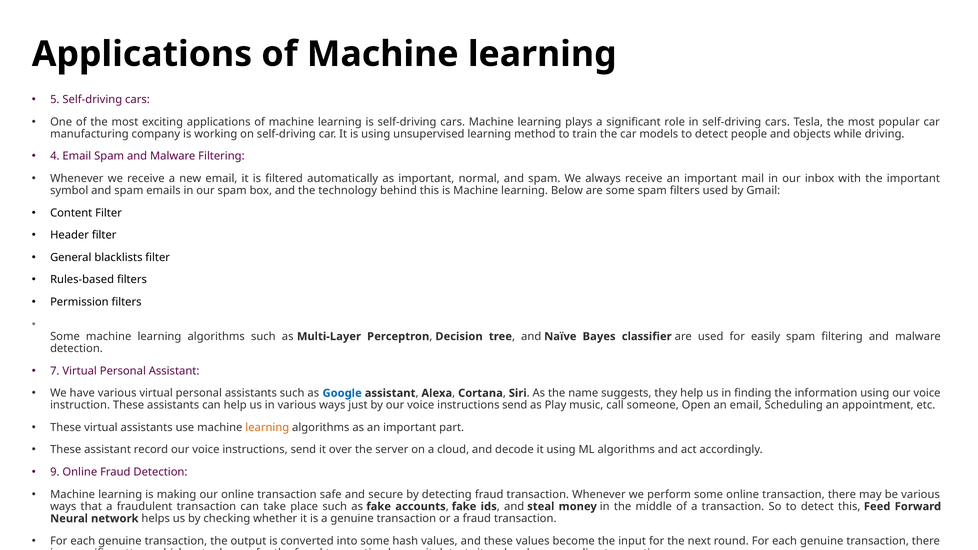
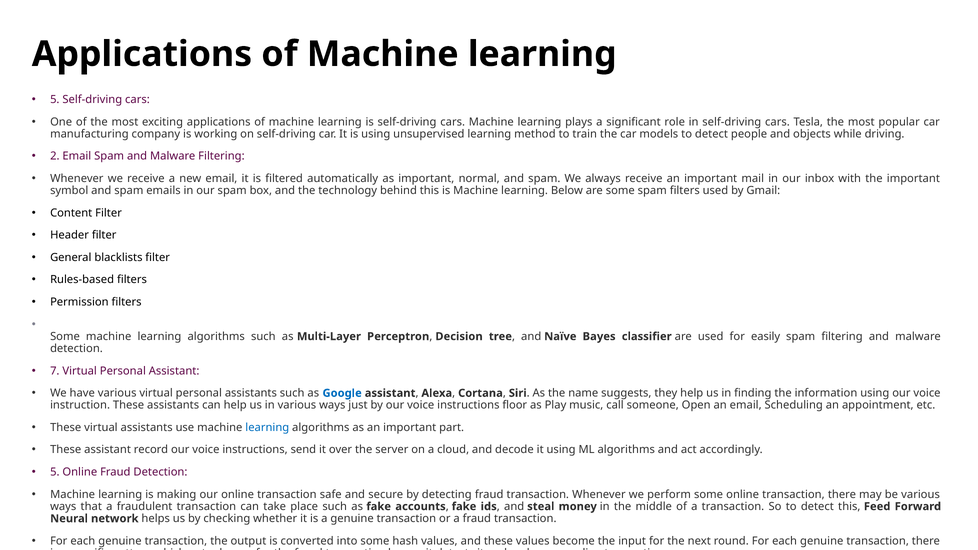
4: 4 -> 2 (55, 156)
send: send -> floor (515, 405)
learning colour: orange -> blue (267, 428)
9: 9 -> 5 (55, 472)
